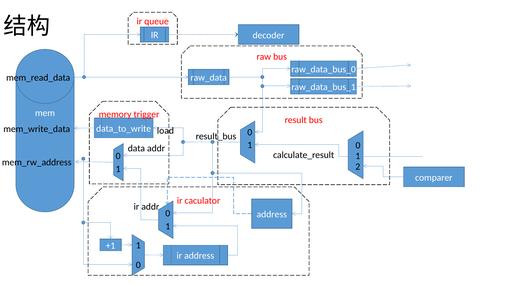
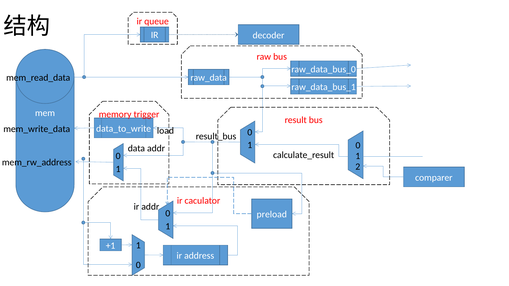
address: address -> preload (272, 215)
